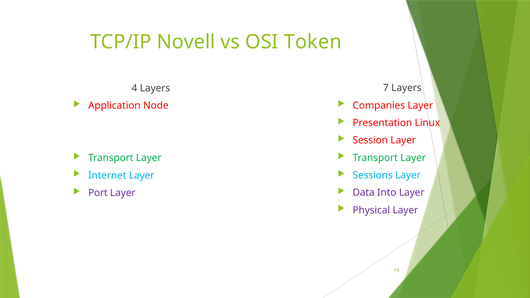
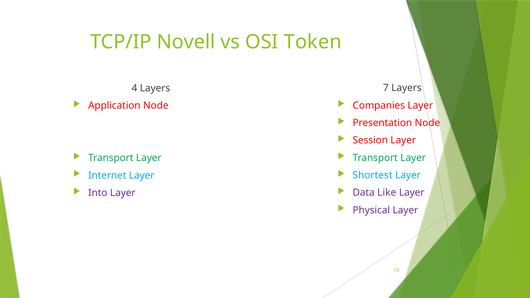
Presentation Linux: Linux -> Node (427, 123)
Sessions: Sessions -> Shortest (373, 175)
Into: Into -> Like (387, 193)
Port: Port -> Into (98, 193)
